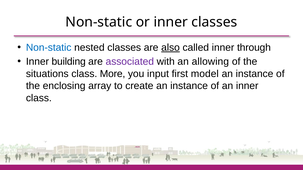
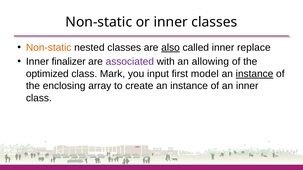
Non-static colour: blue -> orange (49, 48)
through: through -> replace (254, 48)
building: building -> finalizer (69, 62)
situations: situations -> optimized (47, 74)
More: More -> Mark (113, 74)
instance underline: none -> present (255, 74)
